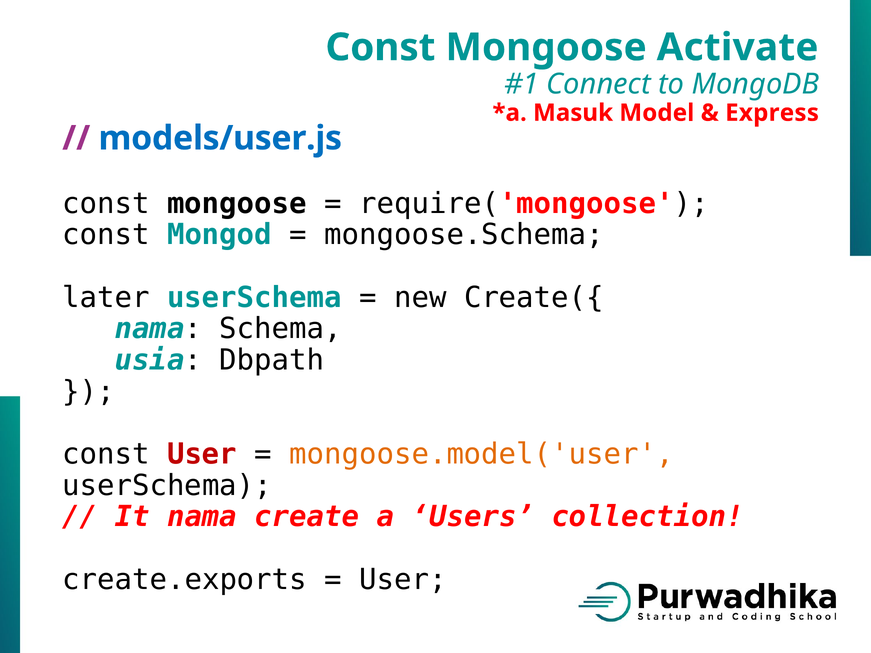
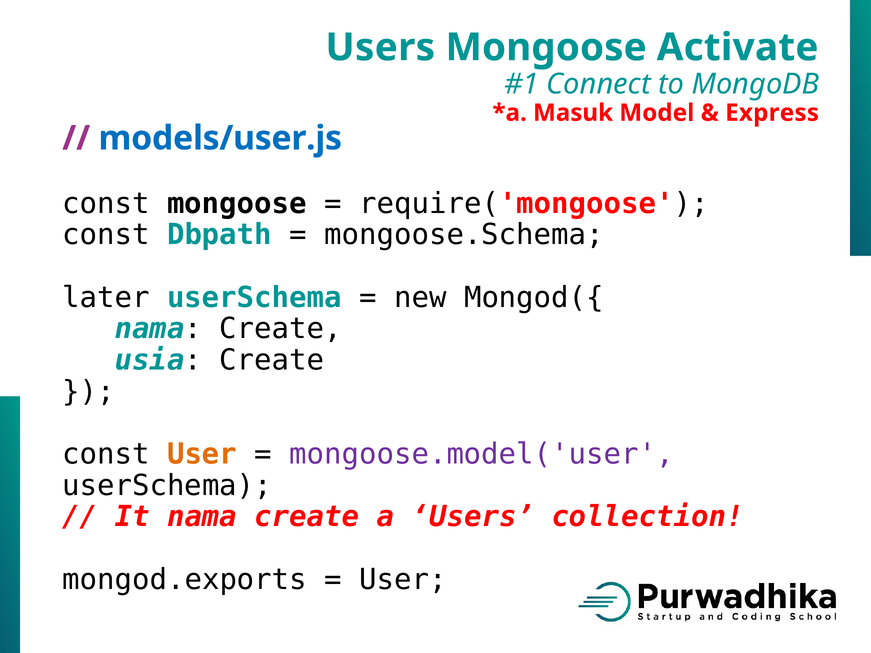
Const: Const -> Users (380, 47)
Mongod: Mongod -> Dbpath (219, 235)
Create({: Create({ -> Mongod({ (534, 298)
Schema: Schema -> Create (281, 329)
usia Dbpath: Dbpath -> Create (272, 360)
User colour: red -> orange (202, 454)
mongoose.model('user colour: orange -> purple (481, 454)
create.exports: create.exports -> mongod.exports (185, 580)
